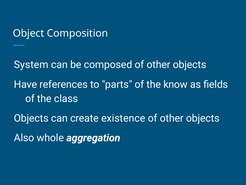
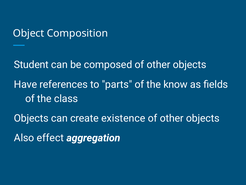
System: System -> Student (31, 65)
whole: whole -> effect (50, 138)
